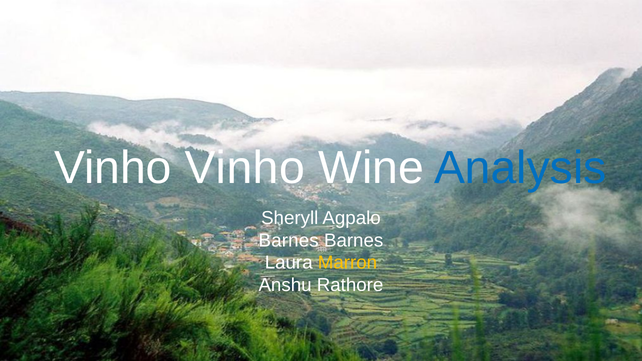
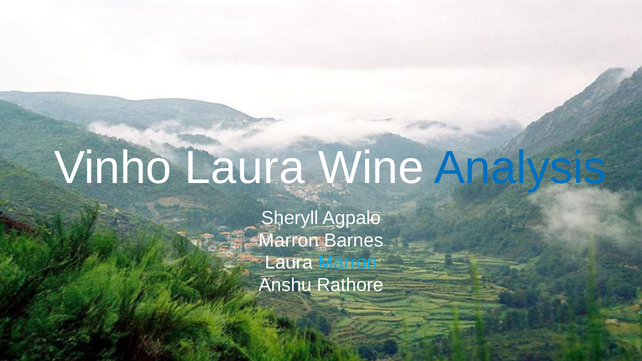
Vinho Vinho: Vinho -> Laura (245, 168)
Barnes: Barnes -> Marron (289, 240)
Marron colour: yellow -> light blue (347, 263)
